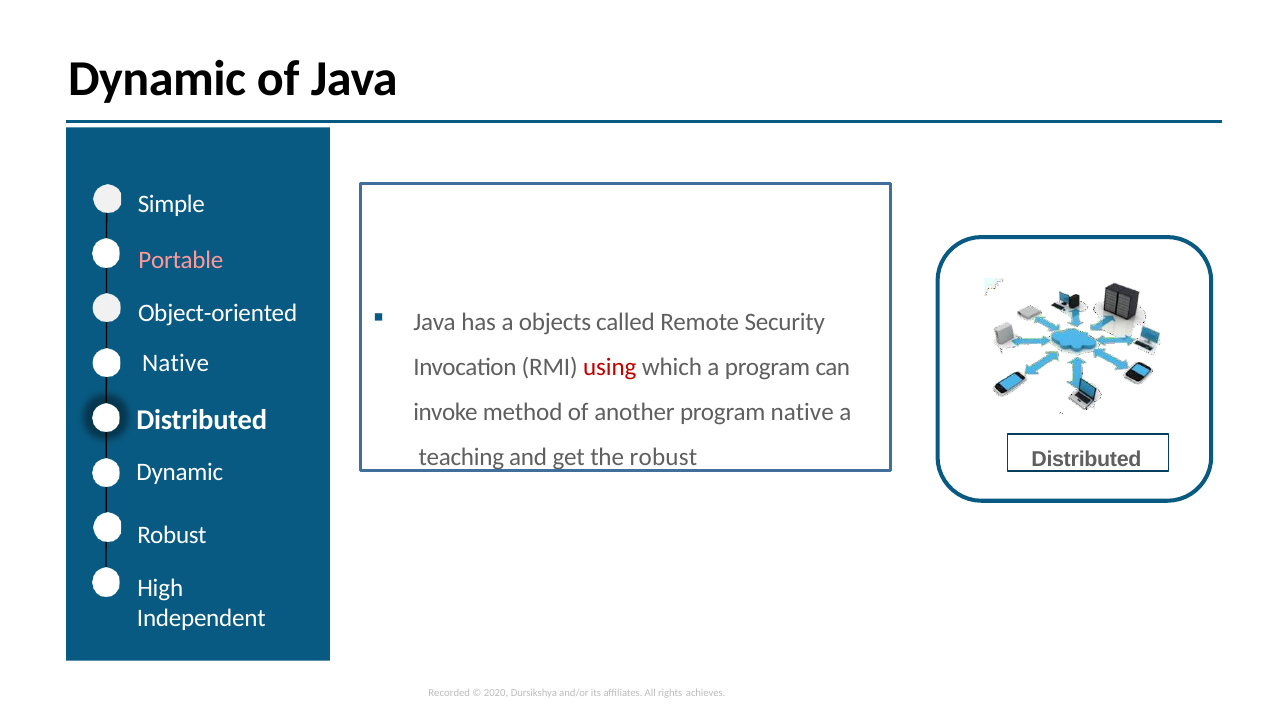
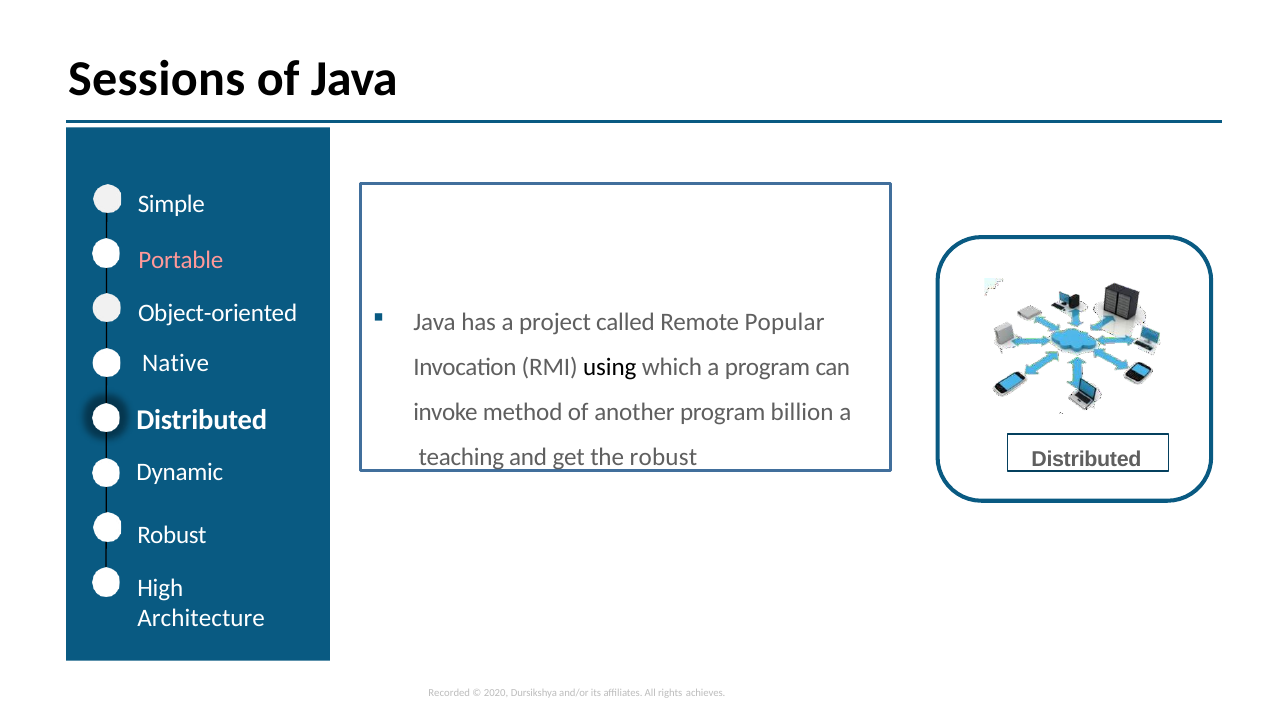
Dynamic: Dynamic -> Sessions (157, 78)
objects: objects -> project (555, 322)
Security: Security -> Popular (785, 322)
using colour: red -> black (610, 367)
program native: native -> billion (802, 412)
Independent: Independent -> Architecture (201, 617)
